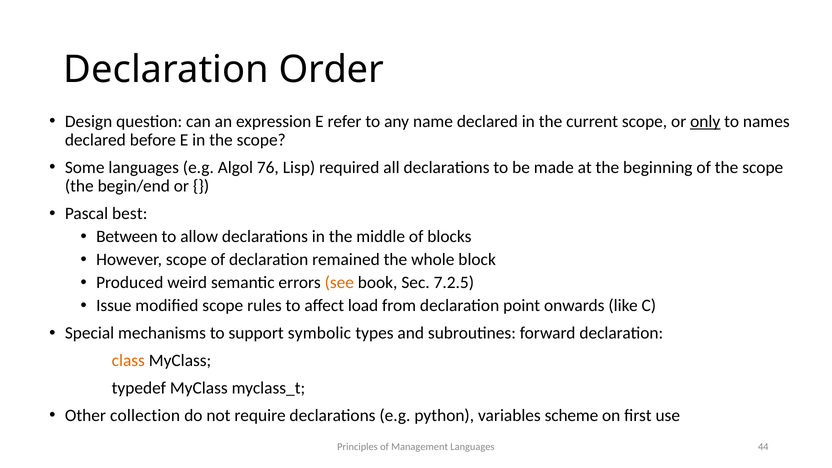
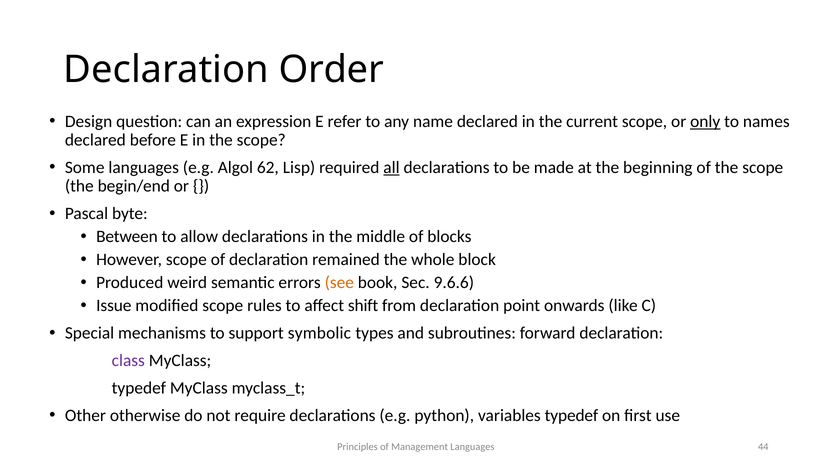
76: 76 -> 62 (268, 167)
all underline: none -> present (391, 167)
best: best -> byte (130, 214)
7.2.5: 7.2.5 -> 9.6.6 (454, 283)
load: load -> shift (363, 306)
class colour: orange -> purple (128, 361)
collection: collection -> otherwise (145, 415)
variables scheme: scheme -> typedef (571, 415)
